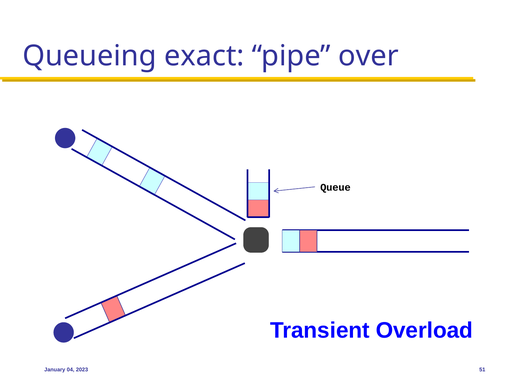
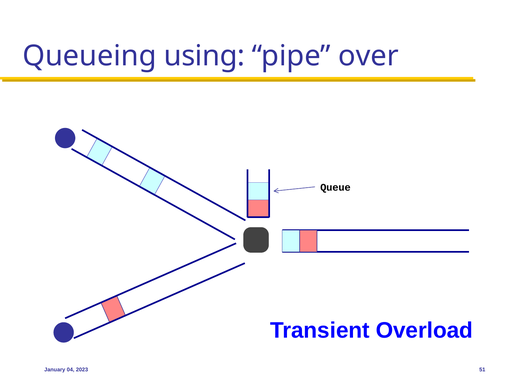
exact: exact -> using (204, 56)
